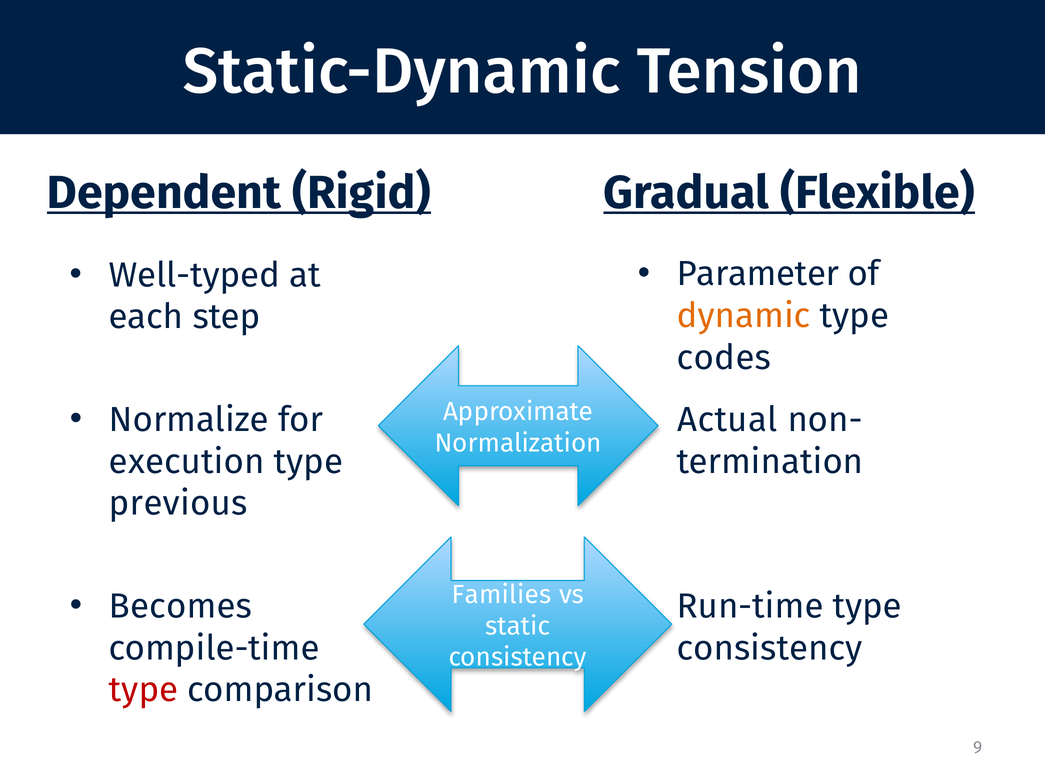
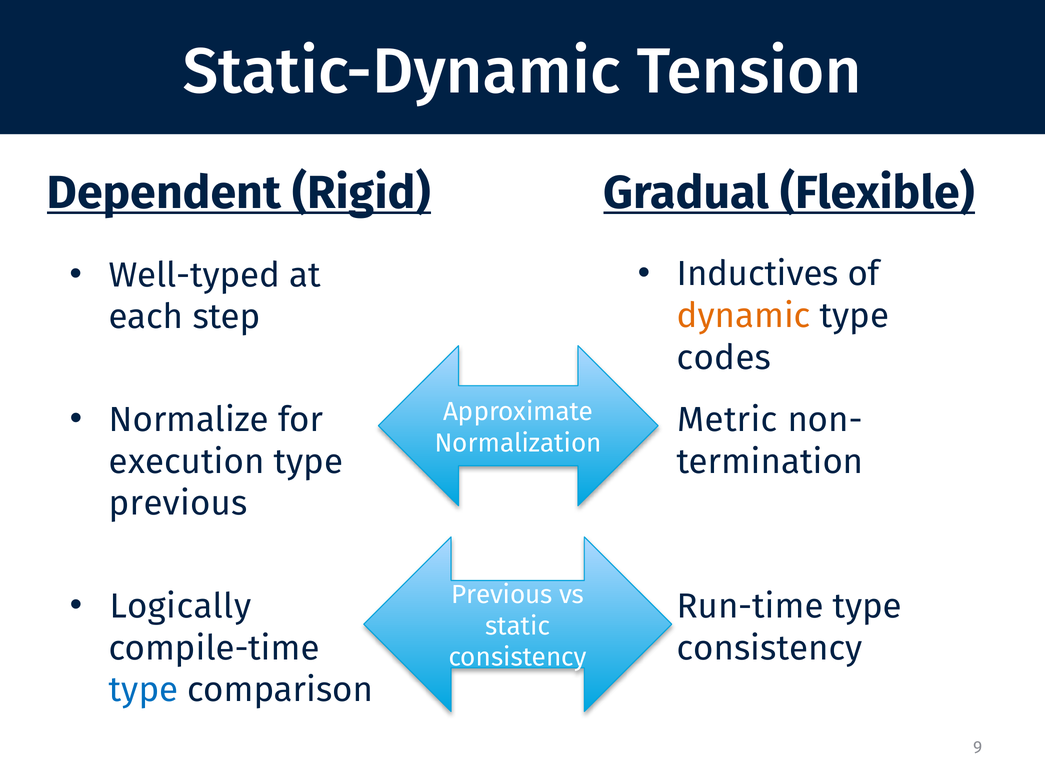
Parameter: Parameter -> Inductives (758, 274)
Actual: Actual -> Metric (727, 420)
Families: Families -> Previous (502, 595)
Becomes: Becomes -> Logically (180, 607)
type colour: red -> blue (144, 690)
